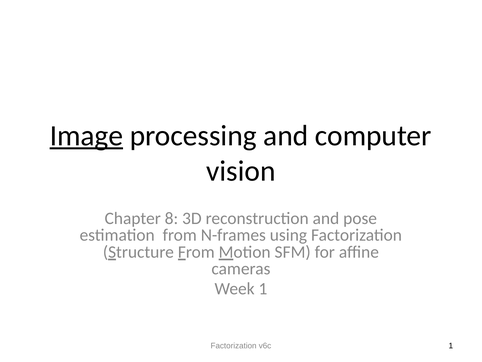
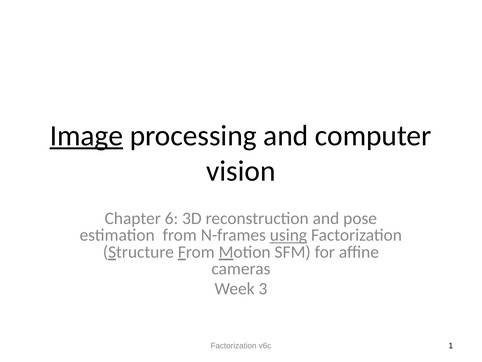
8: 8 -> 6 (171, 218)
using underline: none -> present (288, 235)
Week 1: 1 -> 3 (263, 288)
